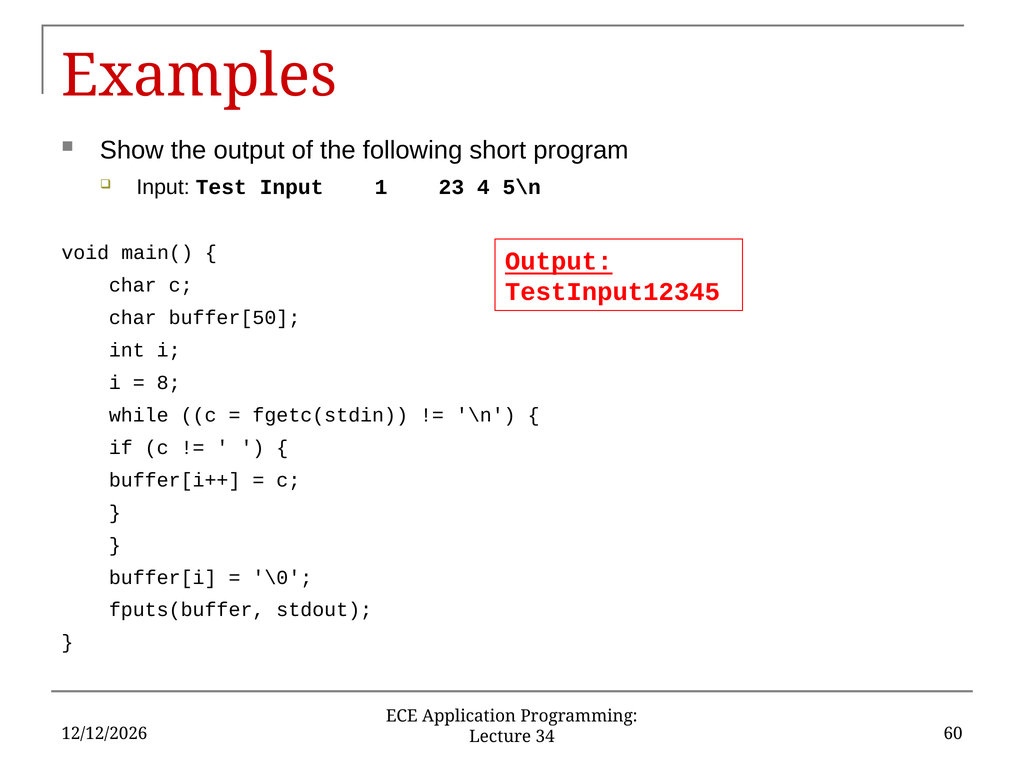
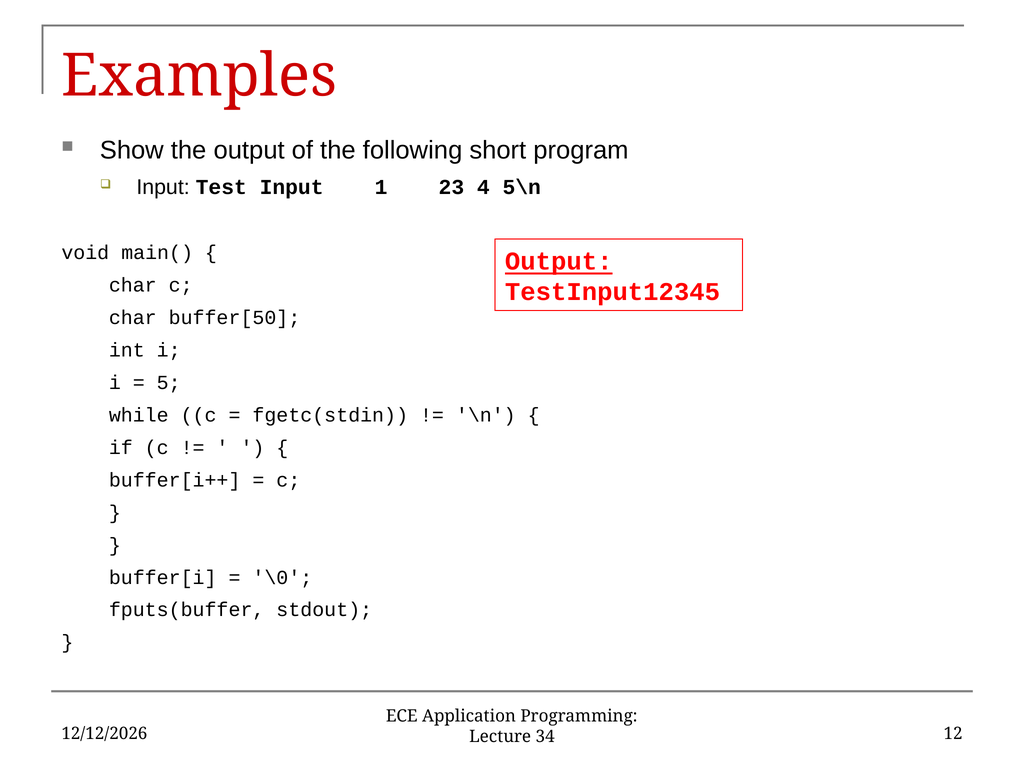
8: 8 -> 5 (169, 383)
60: 60 -> 12 (953, 733)
